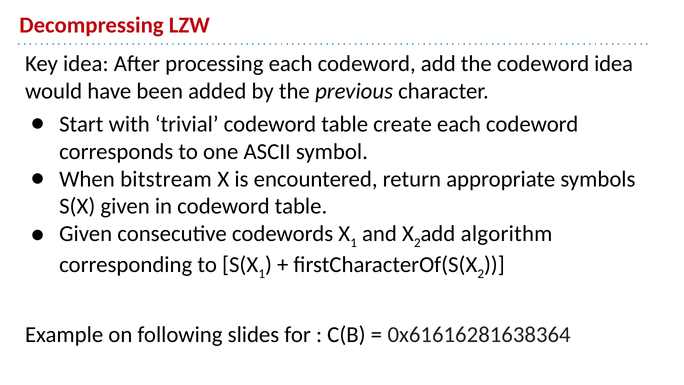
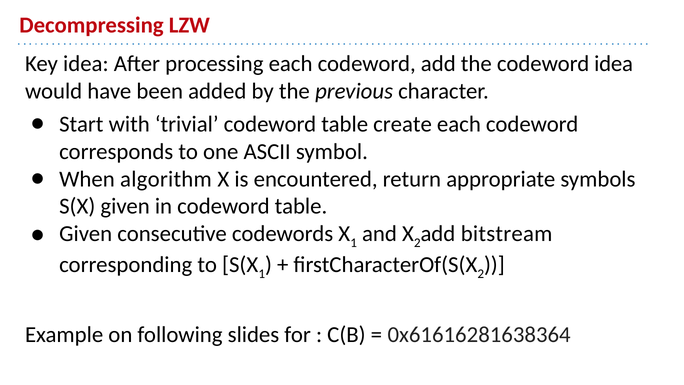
bitstream: bitstream -> algorithm (166, 179)
algorithm: algorithm -> bitstream (507, 234)
